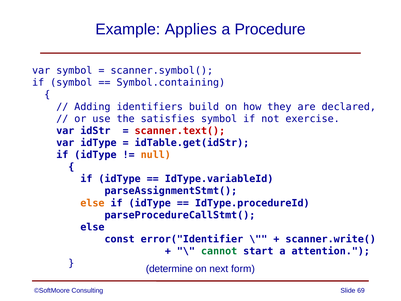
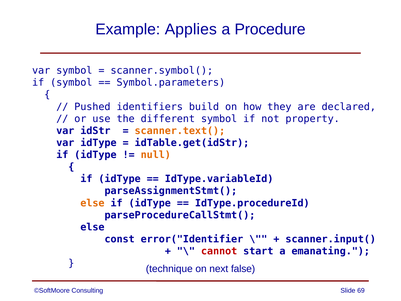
Symbol.containing: Symbol.containing -> Symbol.parameters (171, 83)
Adding: Adding -> Pushed (92, 107)
satisfies: satisfies -> different (168, 119)
exercise: exercise -> property (313, 119)
scanner.text( colour: red -> orange (180, 131)
scanner.write(: scanner.write( -> scanner.input( (331, 239)
cannot colour: green -> red (219, 251)
attention: attention -> emanating (331, 251)
determine: determine -> technique (169, 269)
form: form -> false (243, 269)
